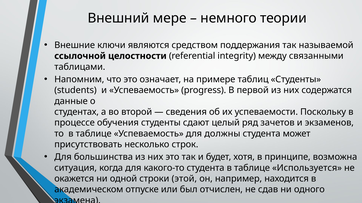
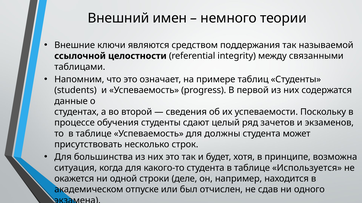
мере: мере -> имен (170, 18)
этой: этой -> деле (184, 179)
